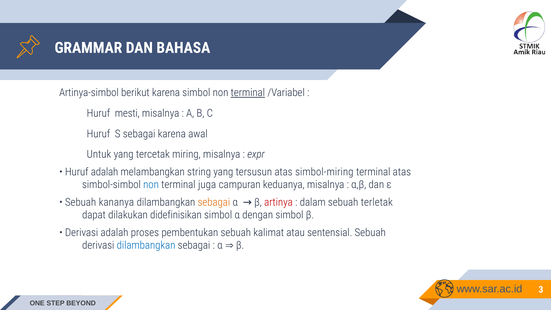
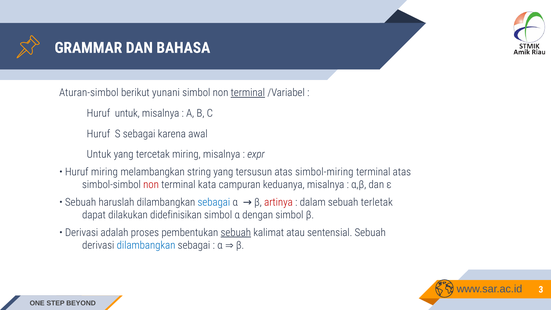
Artinya-simbol: Artinya-simbol -> Aturan-simbol (89, 93)
berikut karena: karena -> yunani (166, 93)
Huruf mesti: mesti -> untuk (127, 113)
Huruf adalah: adalah -> miring (104, 172)
non colour: blue -> red (151, 185)
juga: juga -> kata (207, 185)
kananya: kananya -> haruslah (116, 202)
sebagai colour: orange -> blue (214, 202)
sebuah underline: none -> present (236, 232)
